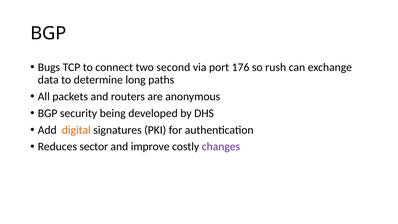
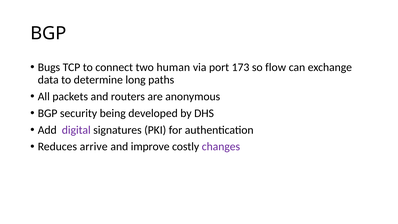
second: second -> human (173, 67)
176: 176 -> 173 (241, 67)
rush: rush -> flow (276, 67)
digital colour: orange -> purple (76, 130)
sector: sector -> arrive (94, 147)
